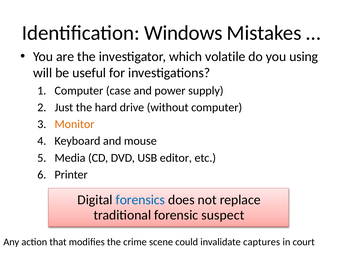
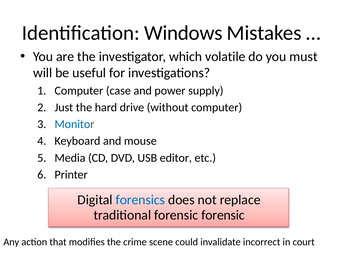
using: using -> must (304, 56)
Monitor colour: orange -> blue (74, 124)
forensic suspect: suspect -> forensic (223, 215)
captures: captures -> incorrect (262, 241)
